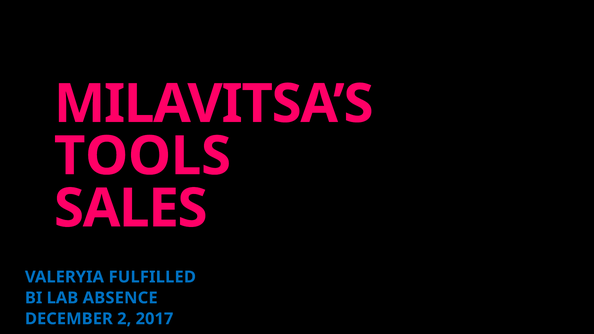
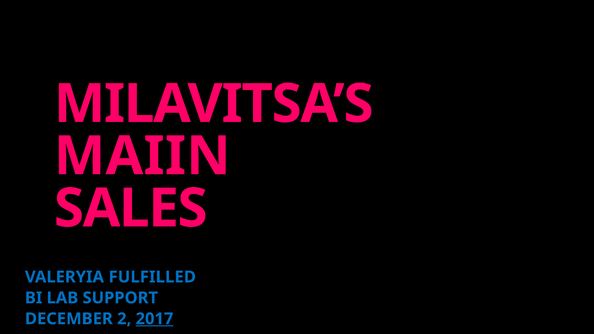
TOOLS: TOOLS -> MAIIN (142, 156)
ABSENCE: ABSENCE -> SUPPORT (120, 298)
2017 underline: none -> present (154, 319)
